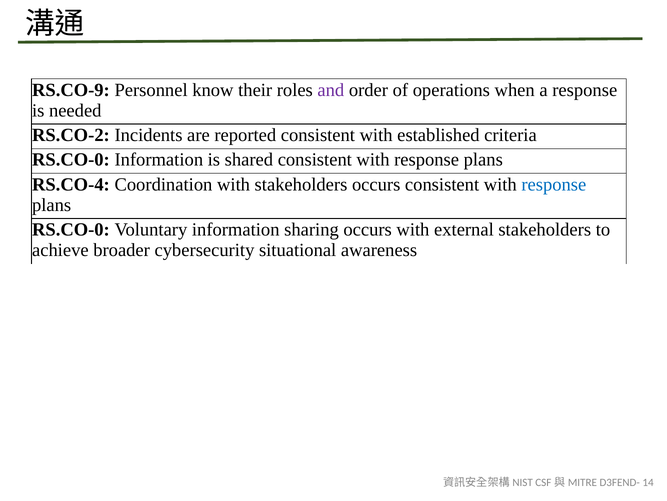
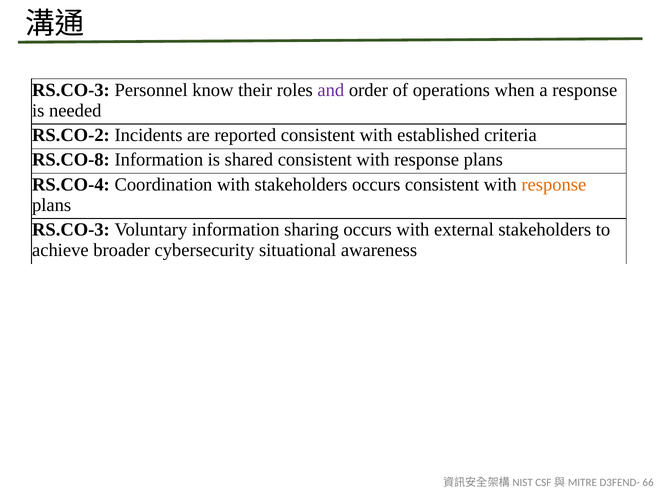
RS.CO-9: RS.CO-9 -> RS.CO-3 (71, 90)
RS.CO-0: RS.CO-0 -> RS.CO-8 (71, 160)
response colour: blue -> orange (554, 184)
RS.CO-0: RS.CO-0 -> RS.CO-3 (71, 229)
14: 14 -> 66 (648, 482)
